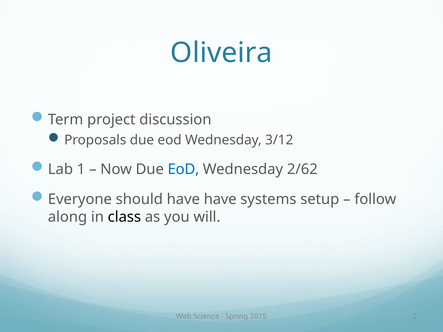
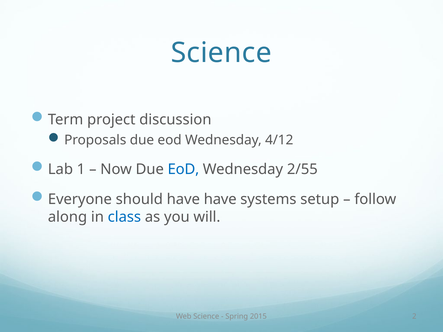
Oliveira: Oliveira -> Science (221, 53)
3/12: 3/12 -> 4/12 (279, 140)
2/62: 2/62 -> 2/55 (302, 170)
class colour: black -> blue (124, 217)
